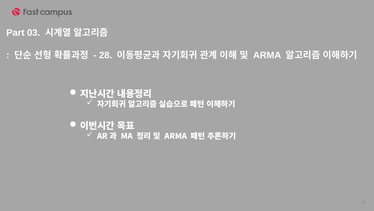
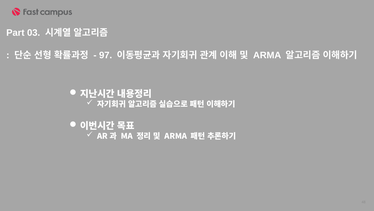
28: 28 -> 97 (106, 55)
